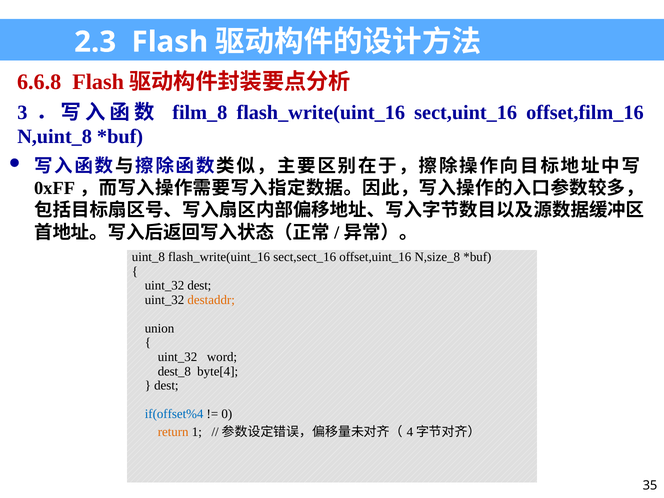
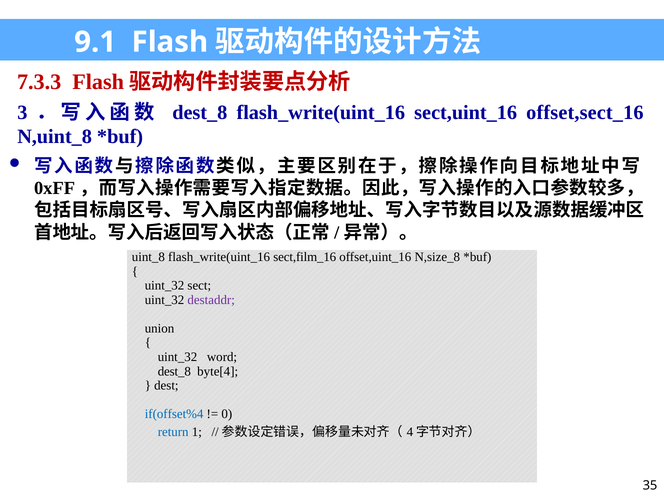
2.3: 2.3 -> 9.1 (95, 42)
6.6.8: 6.6.8 -> 7.3.3 (39, 82)
film_8: film_8 -> dest_8 (200, 112)
offset,film_16: offset,film_16 -> offset,sect_16 (585, 112)
sect,sect_16: sect,sect_16 -> sect,film_16 (305, 257)
dest: dest -> sect (199, 286)
destaddr colour: orange -> purple (211, 300)
return colour: orange -> blue (173, 432)
